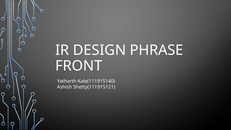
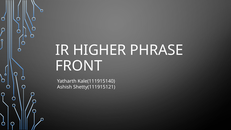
DESIGN: DESIGN -> HIGHER (100, 50)
